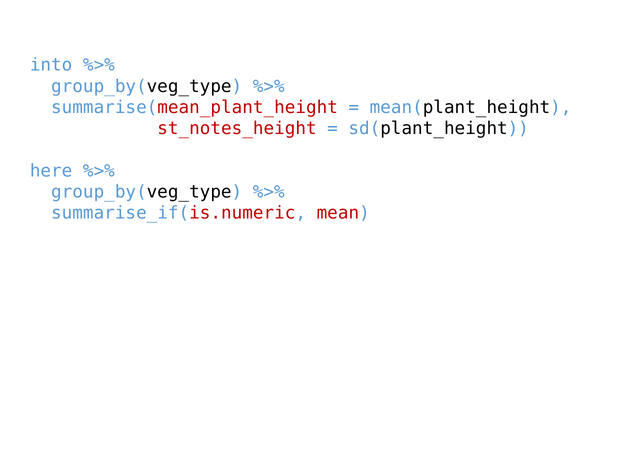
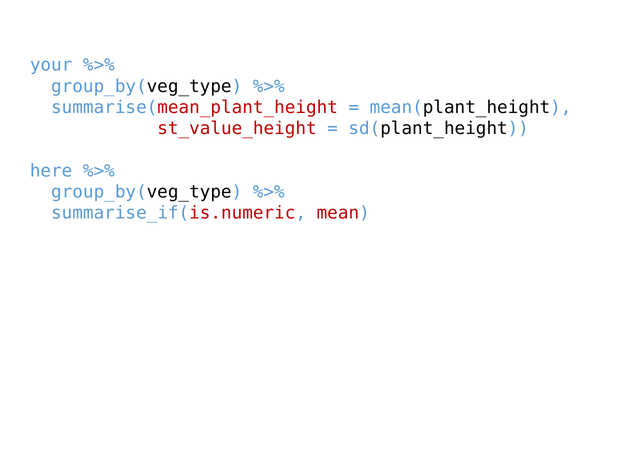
into: into -> your (51, 65)
st_notes_height: st_notes_height -> st_value_height (237, 129)
